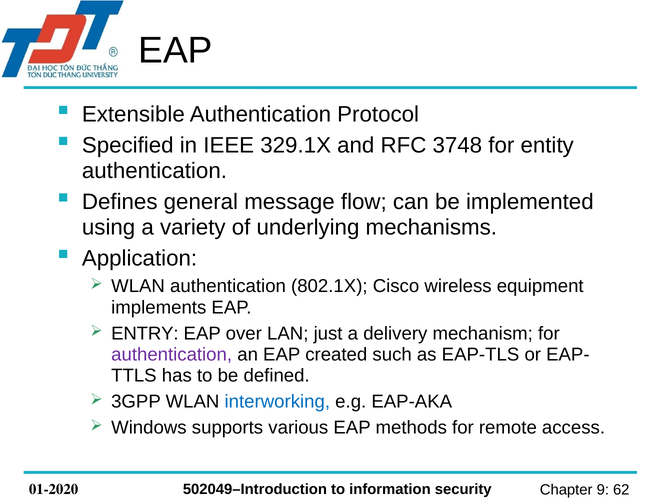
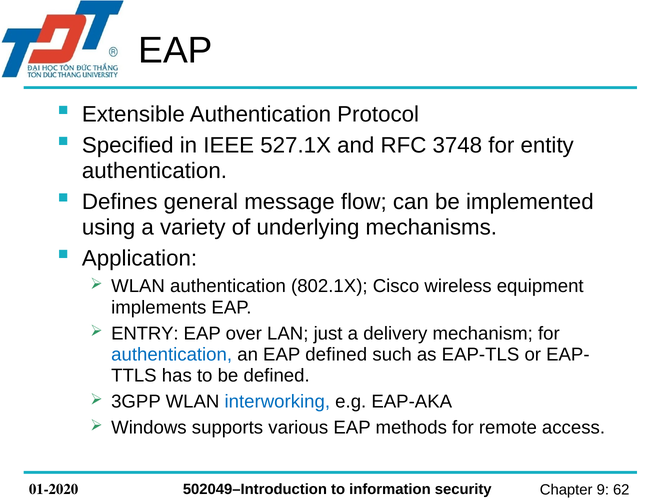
329.1X: 329.1X -> 527.1X (296, 145)
authentication colour: purple -> blue (172, 354)
EAP created: created -> defined (336, 354)
